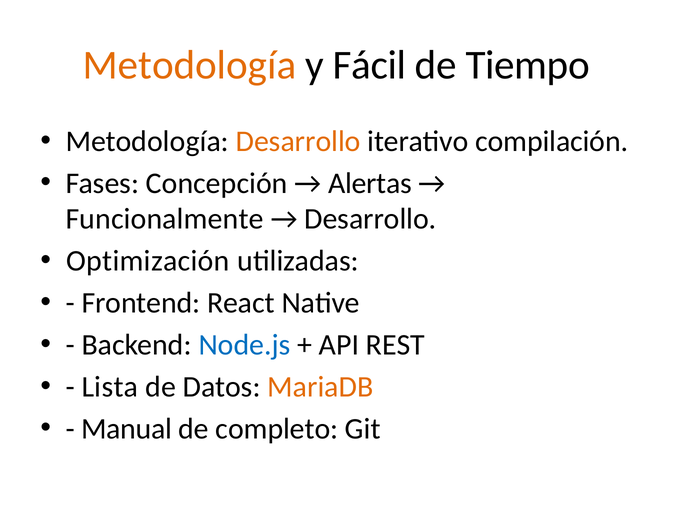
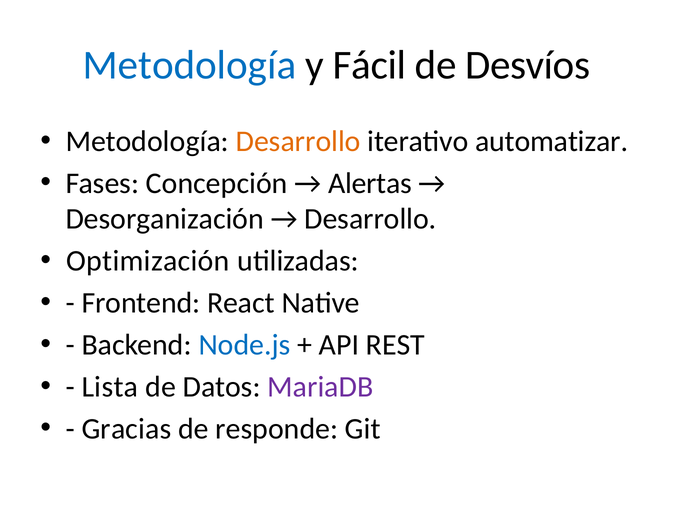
Metodología colour: orange -> blue (190, 65)
Tiempo: Tiempo -> Desvíos (528, 65)
compilación: compilación -> automatizar (552, 141)
Funcionalmente: Funcionalmente -> Desorganización (165, 219)
MariaDB colour: orange -> purple (320, 387)
Manual: Manual -> Gracias (126, 428)
completo: completo -> responde (277, 428)
